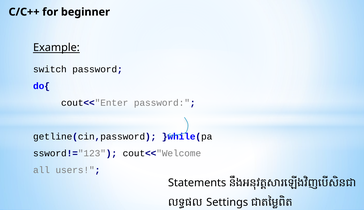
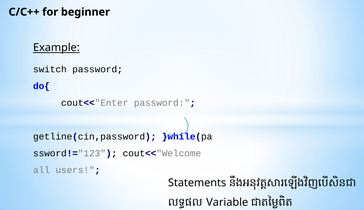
Settings: Settings -> Variable (227, 202)
